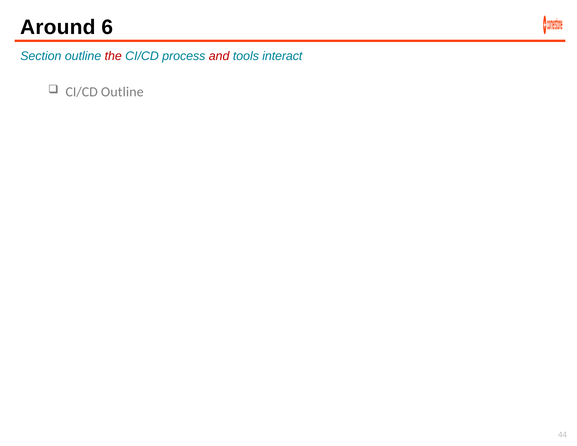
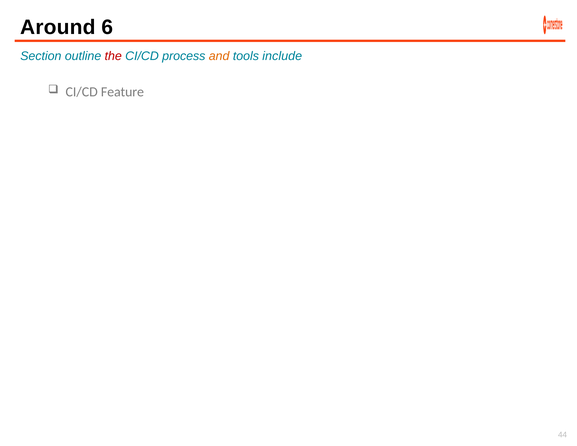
and colour: red -> orange (219, 56)
interact: interact -> include (282, 56)
CI/CD Outline: Outline -> Feature (122, 92)
